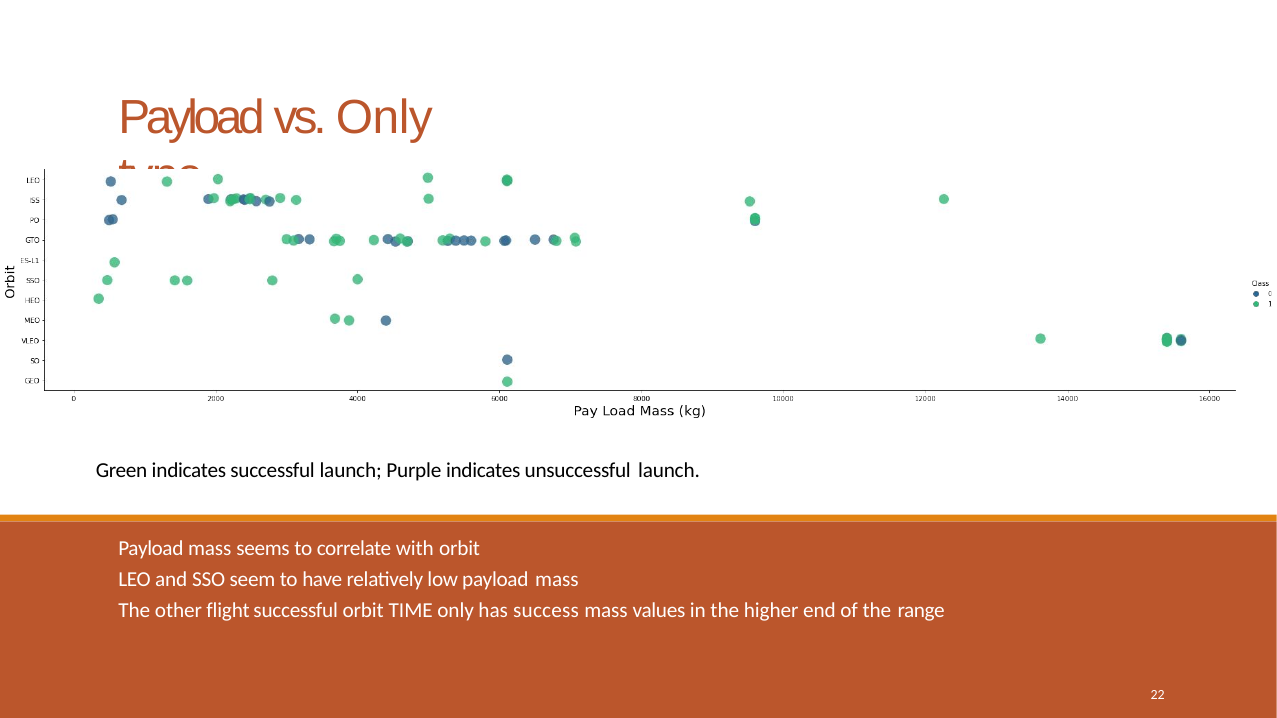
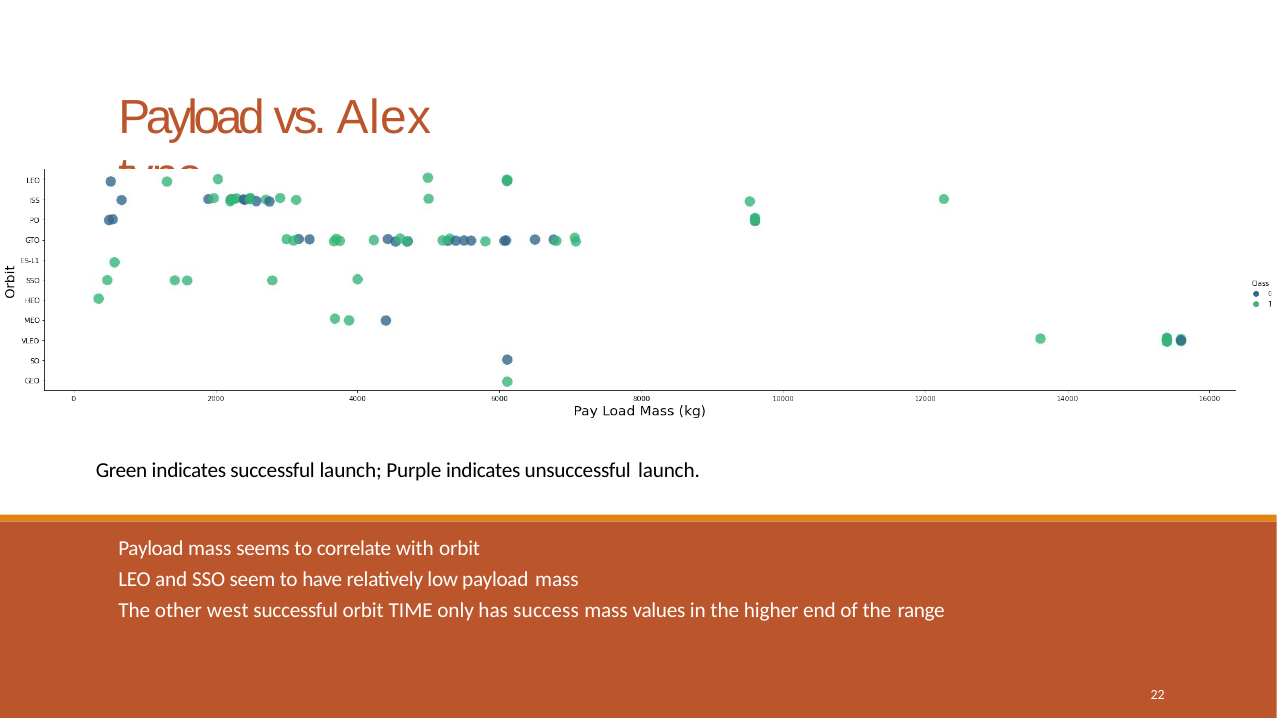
vs Only: Only -> Alex (384, 118)
flight: flight -> west (228, 611)
